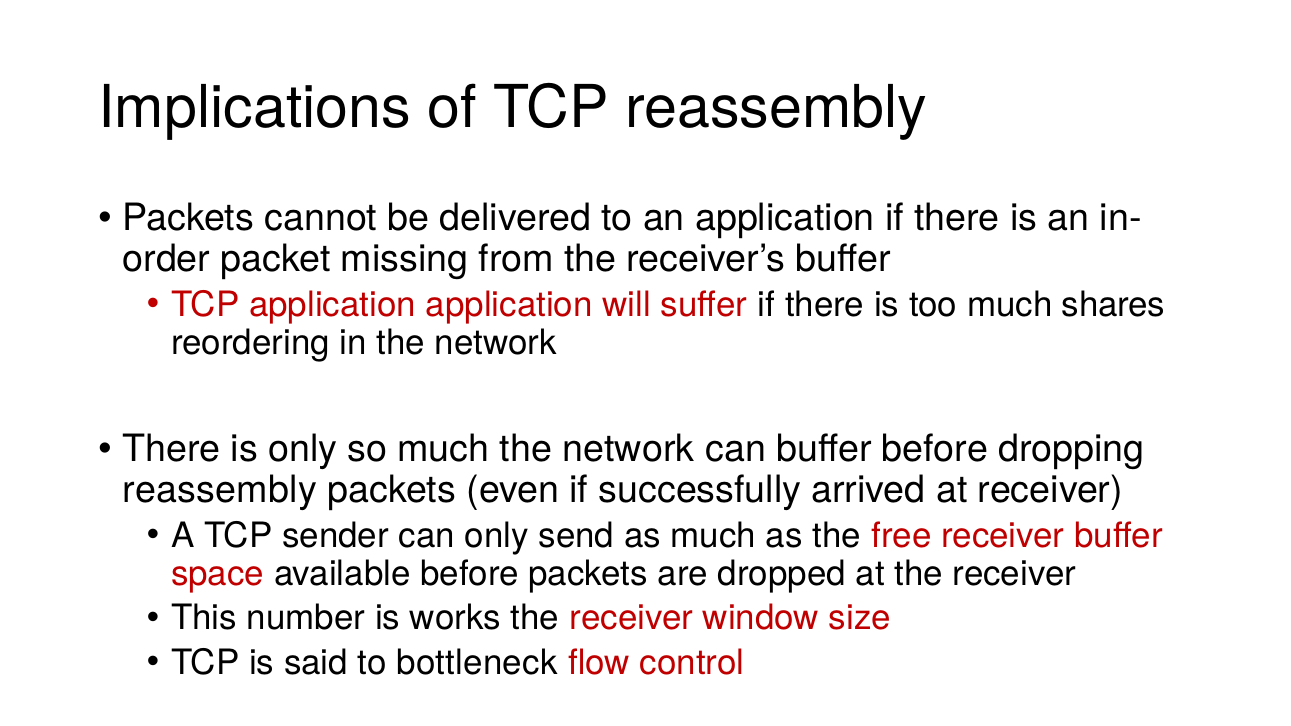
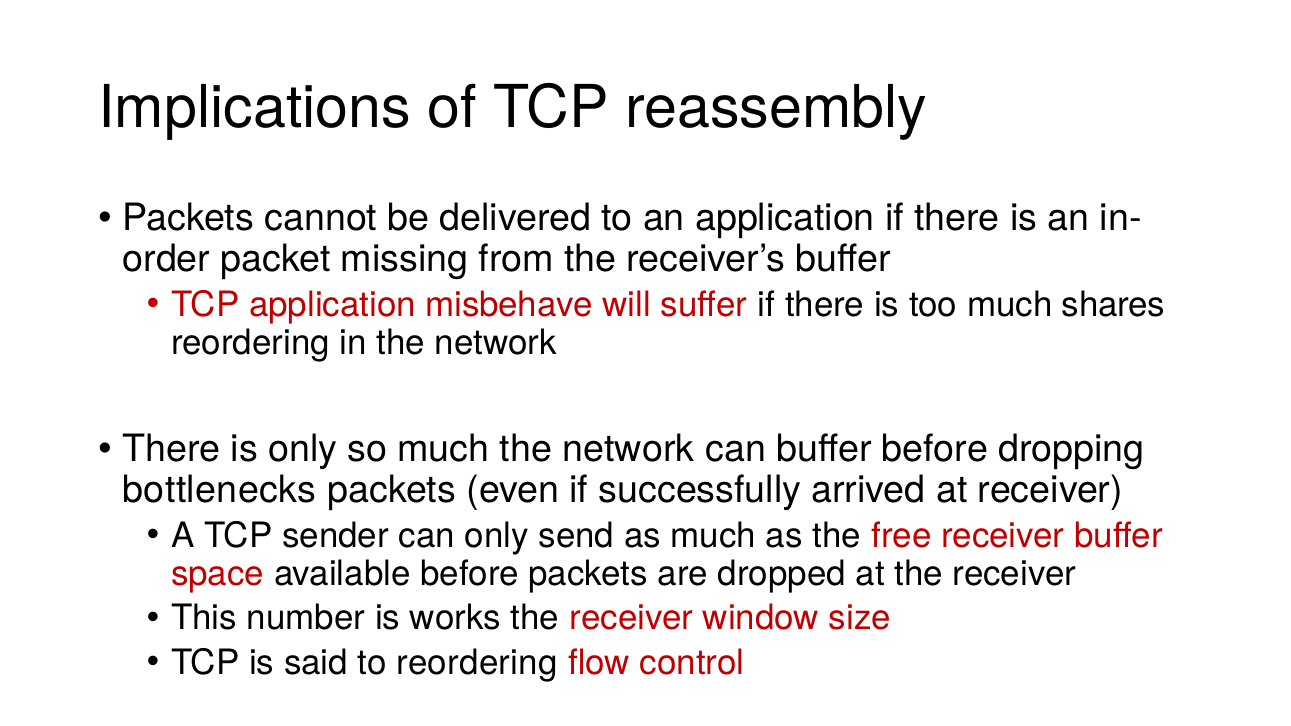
application application: application -> misbehave (509, 305)
reassembly: reassembly -> bottlenecks (220, 490)
to bottleneck: bottleneck -> reordering (477, 663)
